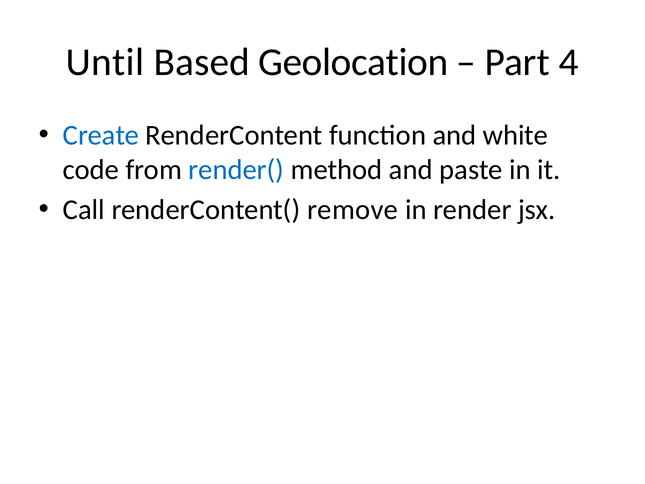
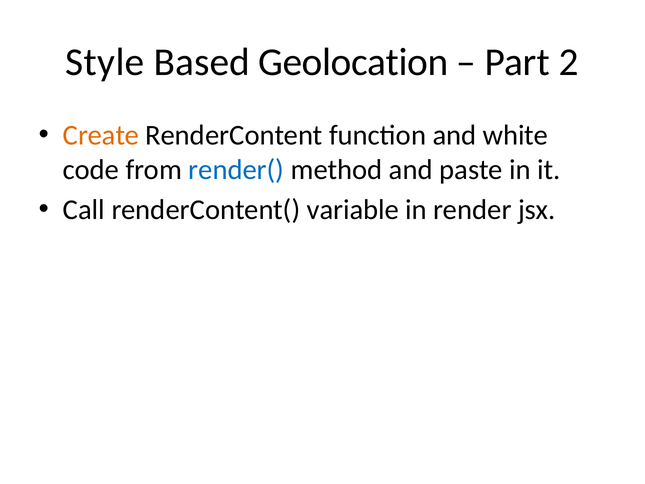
Until: Until -> Style (105, 62)
4: 4 -> 2 (569, 62)
Create colour: blue -> orange (101, 135)
remove: remove -> variable (353, 210)
